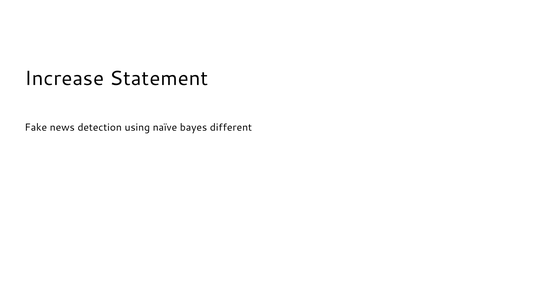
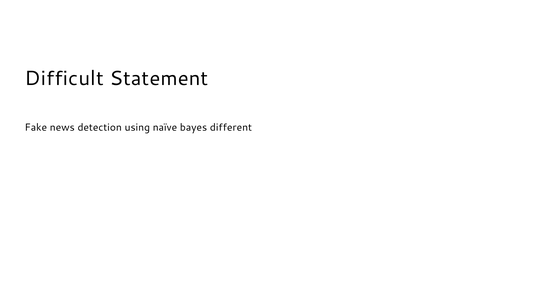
Increase: Increase -> Difficult (64, 79)
